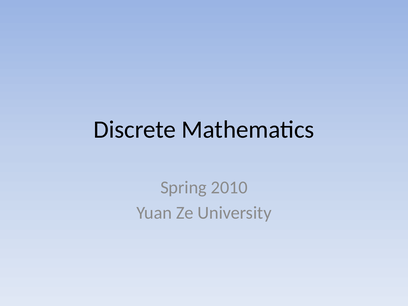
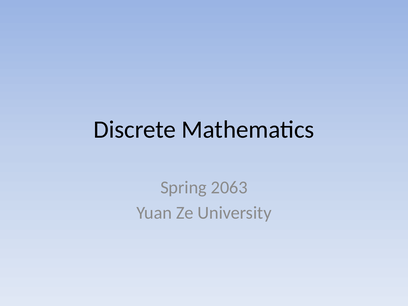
2010: 2010 -> 2063 (229, 188)
